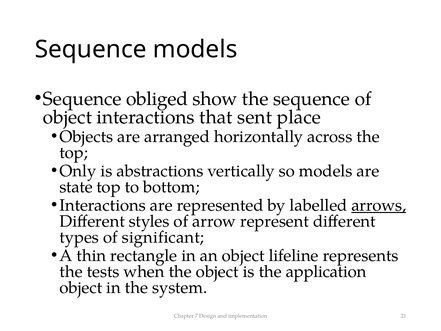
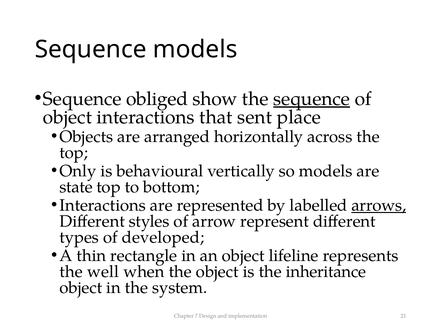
sequence underline: none -> present (312, 99)
abstractions: abstractions -> behavioural (160, 171)
significant: significant -> developed (163, 237)
tests: tests -> well (103, 272)
application: application -> inheritance (326, 272)
